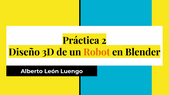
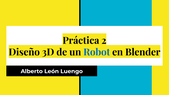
Robot colour: orange -> blue (97, 52)
